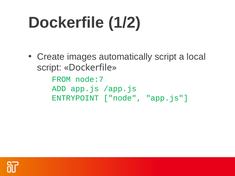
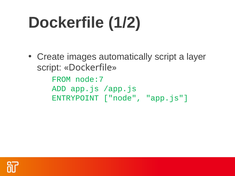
local: local -> layer (196, 57)
